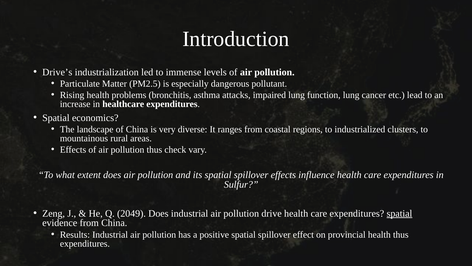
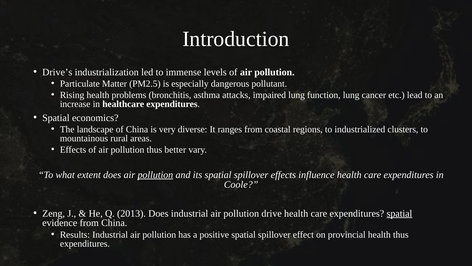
check: check -> better (175, 150)
pollution underline: none -> present (155, 175)
Sulfur: Sulfur -> Coole (241, 184)
2049: 2049 -> 2013 (131, 213)
